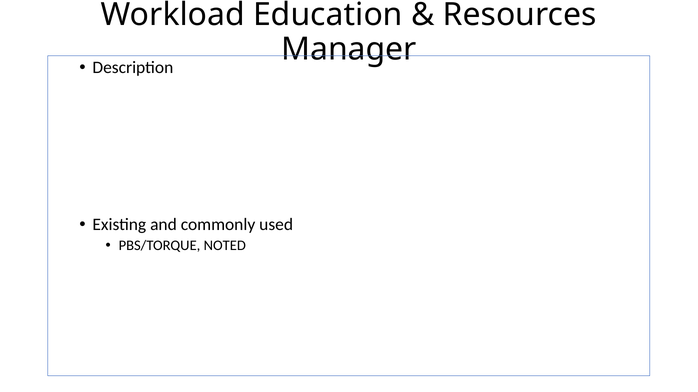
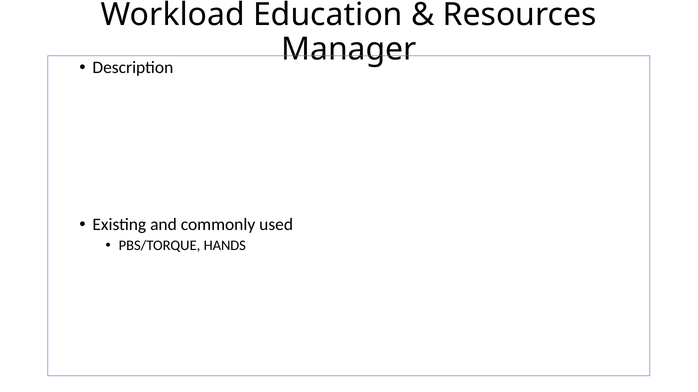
NOTED: NOTED -> HANDS (225, 246)
